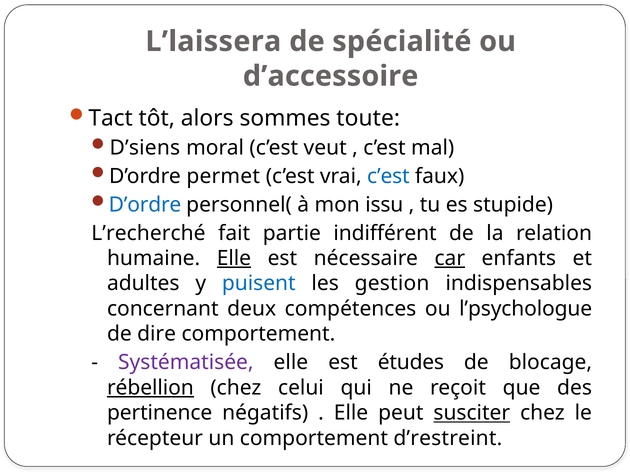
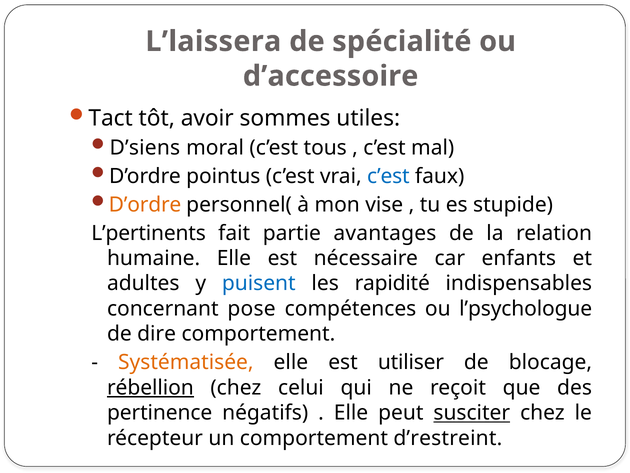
alors: alors -> avoir (207, 118)
toute: toute -> utiles (368, 118)
veut: veut -> tous (325, 147)
permet: permet -> pointus (223, 176)
D’ordre colour: blue -> orange (145, 204)
issu: issu -> vise (384, 204)
L’recherché: L’recherché -> L’pertinents (149, 233)
indifférent: indifférent -> avantages (385, 233)
Elle underline: present -> none (234, 258)
car underline: present -> none (450, 258)
gestion: gestion -> rapidité (392, 283)
deux: deux -> pose (252, 308)
Systématisée colour: purple -> orange (186, 362)
études: études -> utiliser (411, 362)
